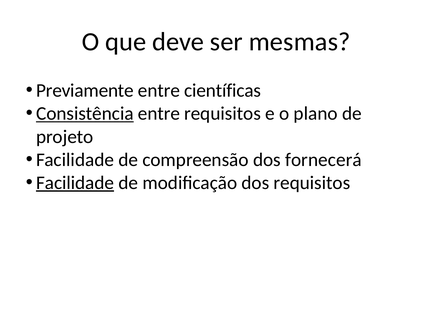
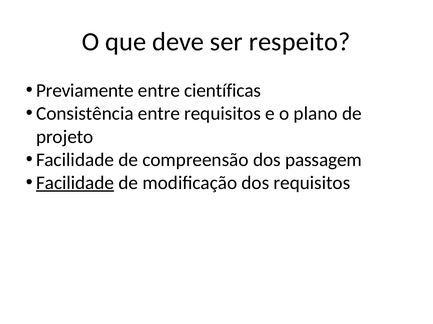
mesmas: mesmas -> respeito (300, 42)
Consistência underline: present -> none (85, 114)
fornecerá: fornecerá -> passagem (324, 160)
